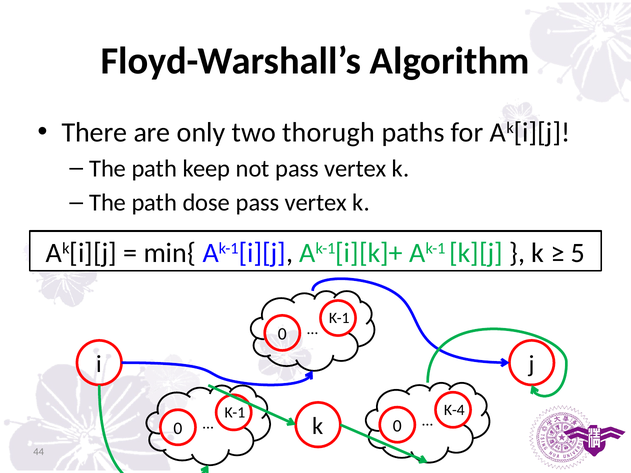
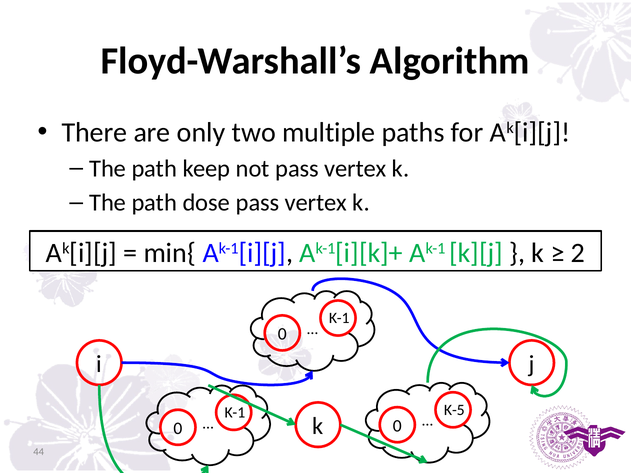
thorugh: thorugh -> multiple (329, 132)
5: 5 -> 2 (578, 253)
K-4: K-4 -> K-5 (454, 410)
